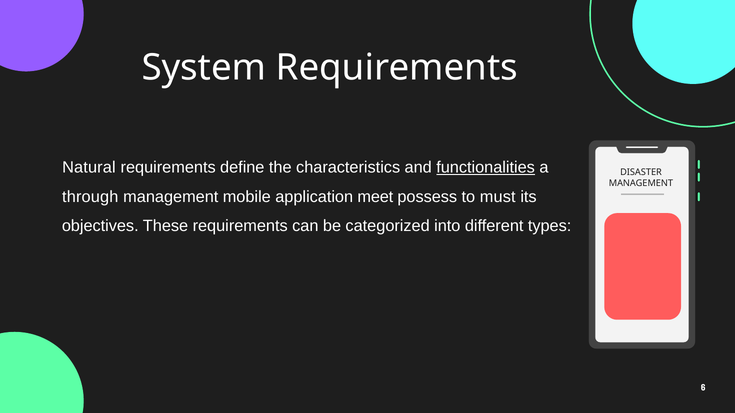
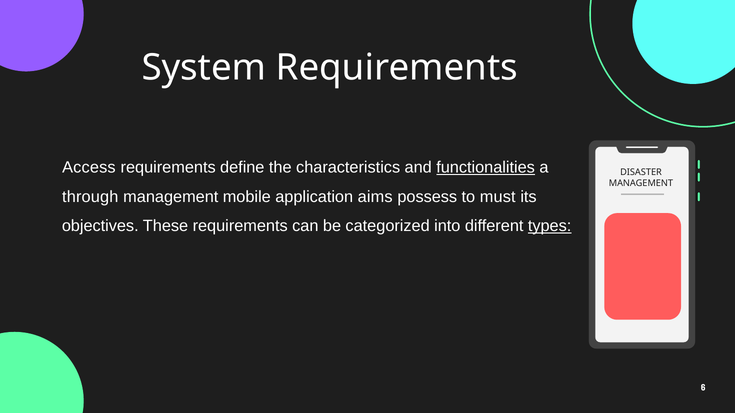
Natural: Natural -> Access (89, 167)
meet: meet -> aims (375, 197)
types underline: none -> present (550, 226)
